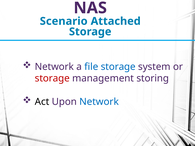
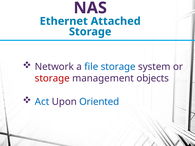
Scenario: Scenario -> Ethernet (64, 21)
storing: storing -> objects (153, 78)
Act colour: black -> blue (42, 102)
Upon Network: Network -> Oriented (99, 102)
